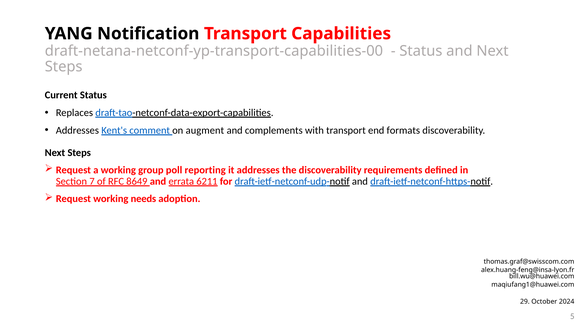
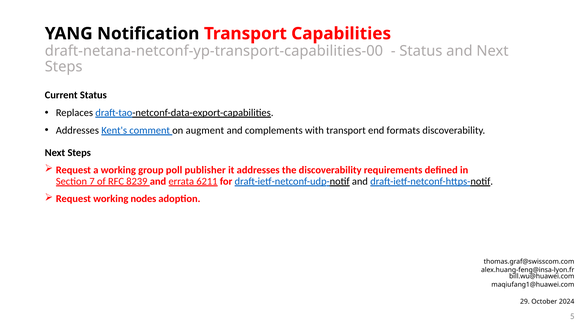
reporting: reporting -> publisher (205, 170)
8649: 8649 -> 8239 (137, 181)
needs: needs -> nodes (143, 199)
